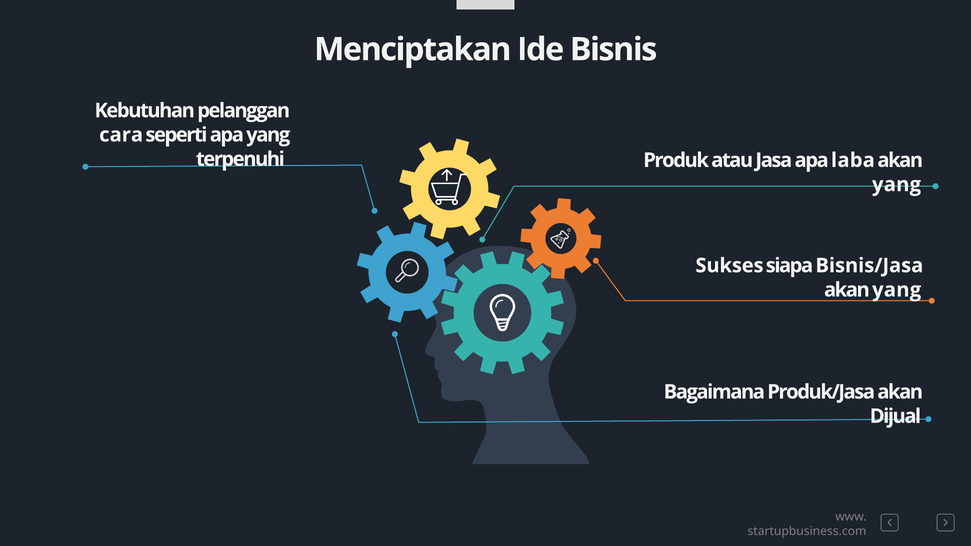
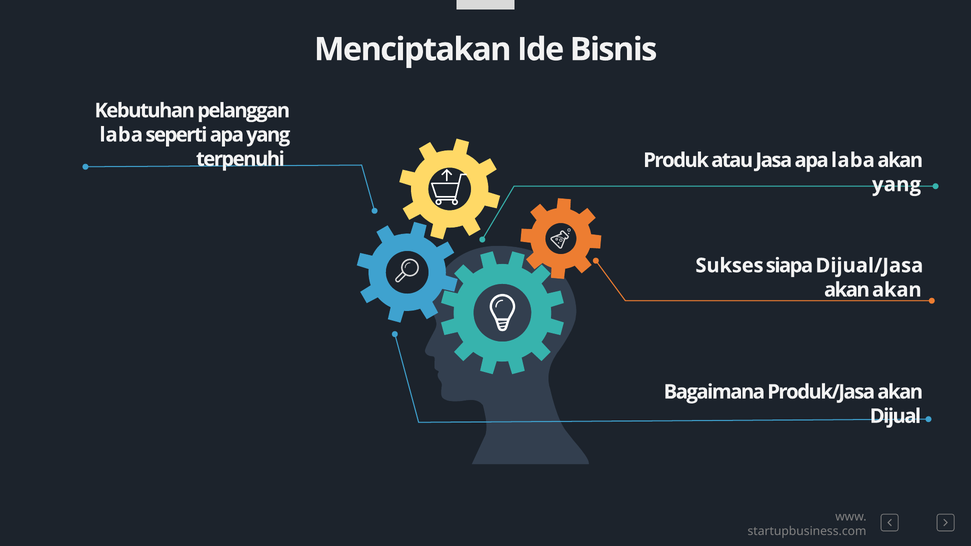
cara: cara -> laba (121, 135)
Bisnis/Jasa: Bisnis/Jasa -> Dijual/Jasa (869, 266)
yang: yang -> akan (897, 290)
